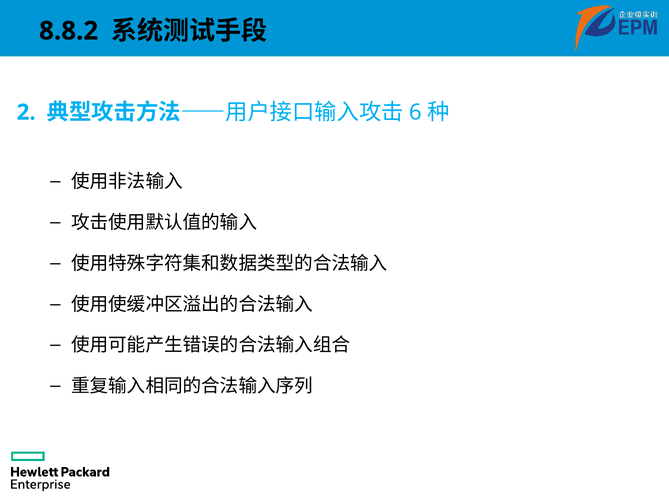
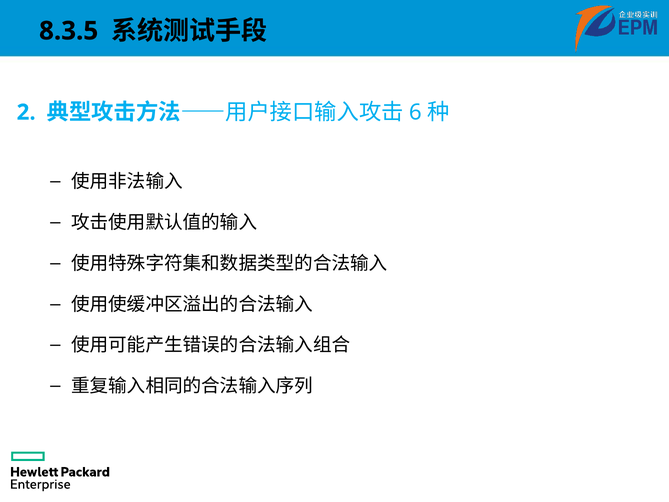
8.8.2: 8.8.2 -> 8.3.5 (69, 31)
